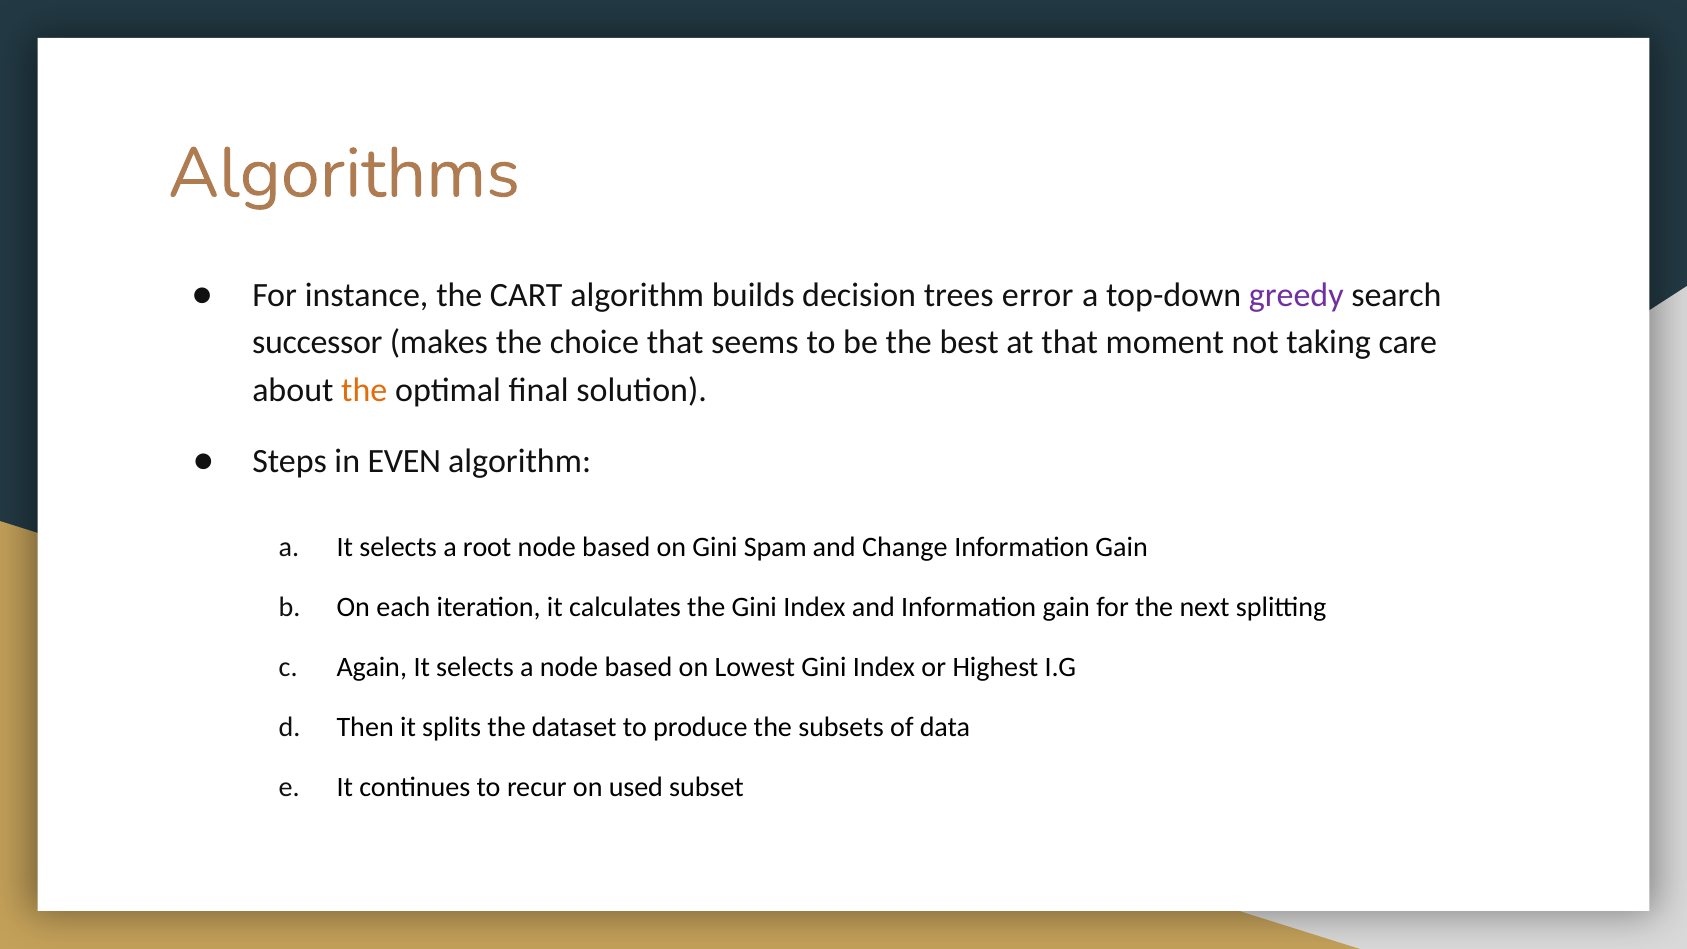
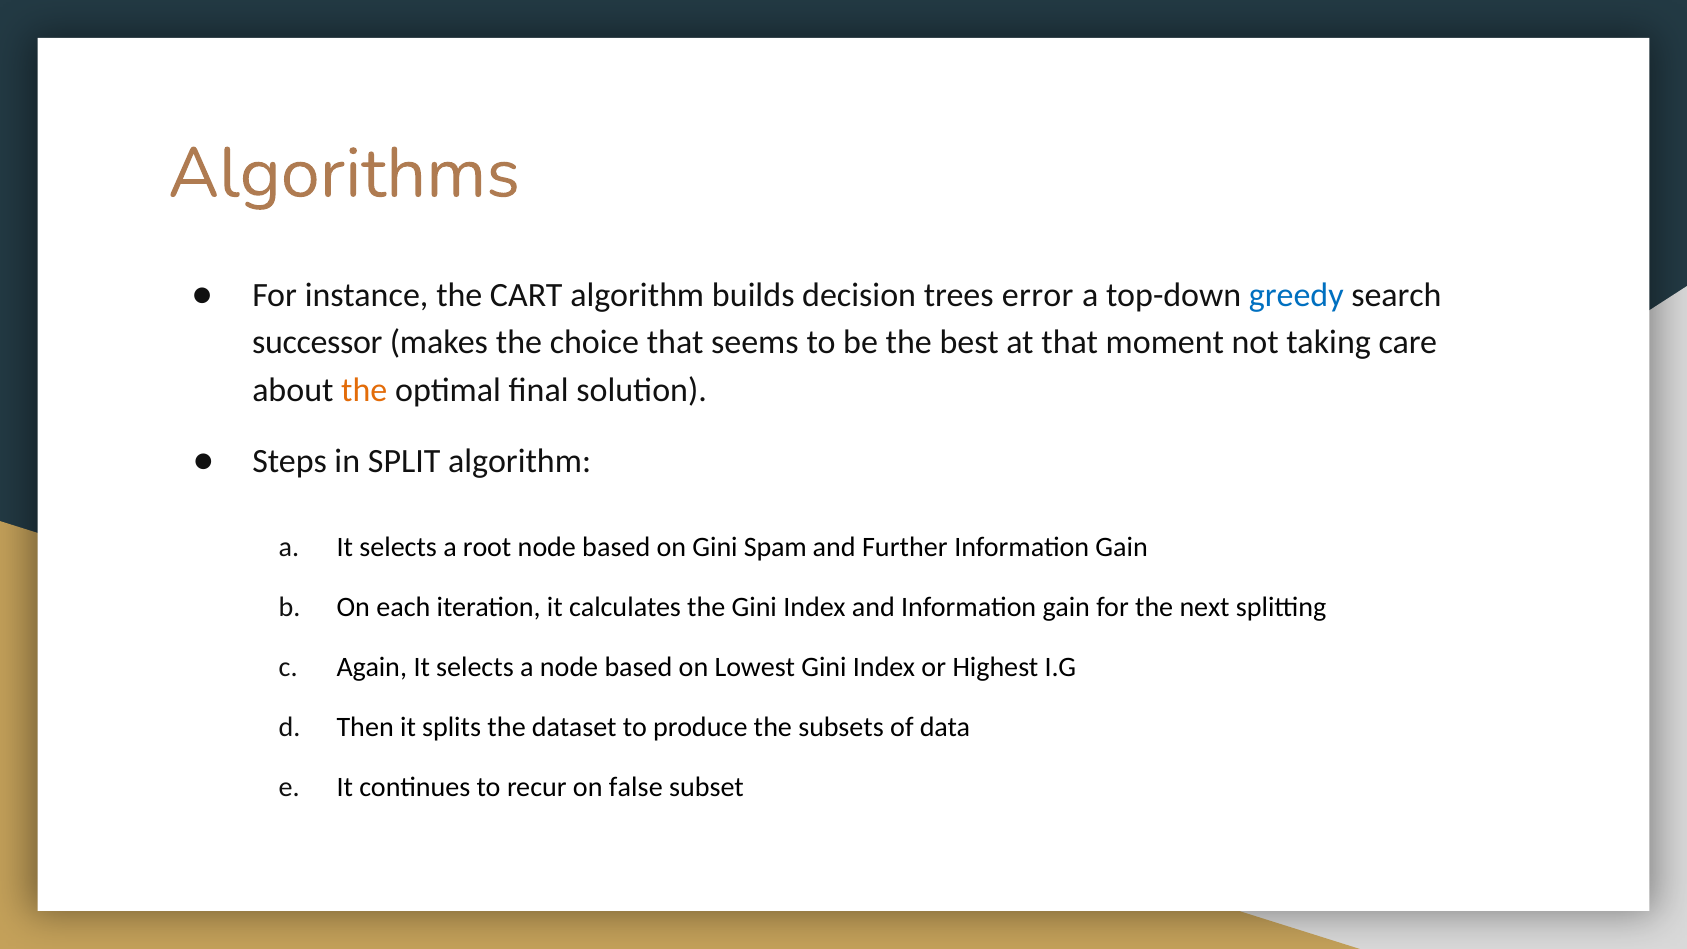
greedy colour: purple -> blue (1296, 295)
EVEN: EVEN -> SPLIT (404, 461)
Change: Change -> Further (905, 548)
used: used -> false (636, 788)
